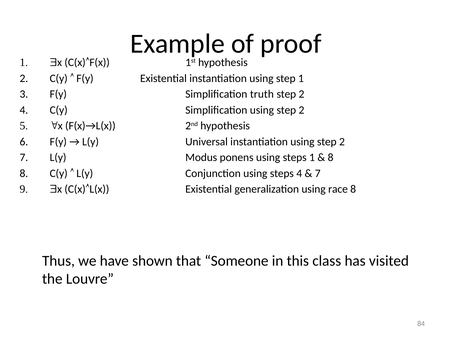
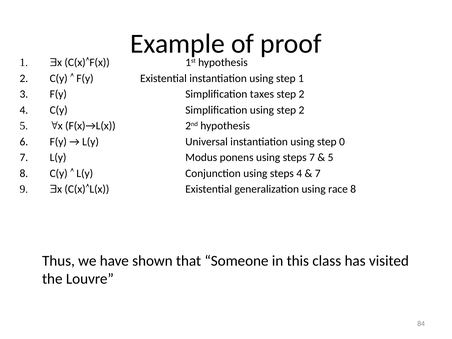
truth: truth -> taxes (262, 94)
instantiation using step 2: 2 -> 0 (342, 142)
steps 1: 1 -> 7 (312, 157)
8: 8 -> 5 (331, 157)
